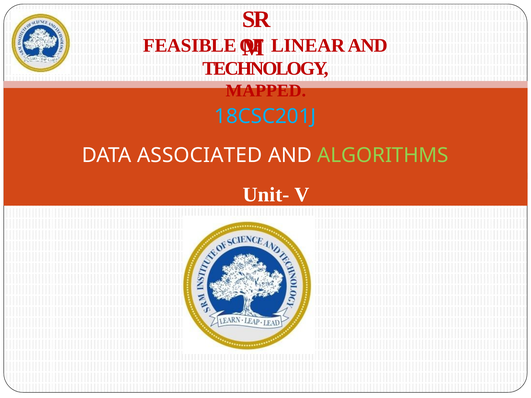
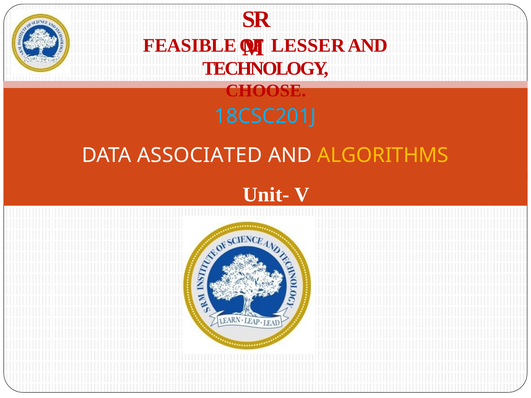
LINEAR: LINEAR -> LESSER (308, 45)
MAPPED: MAPPED -> CHOOSE (266, 91)
ALGORITHMS colour: light green -> yellow (383, 156)
